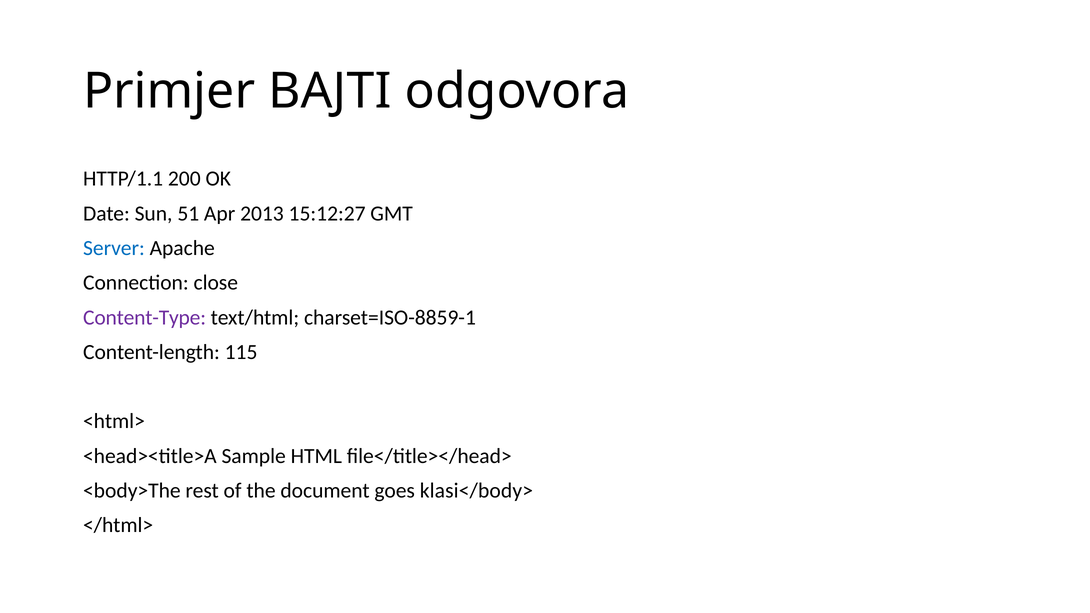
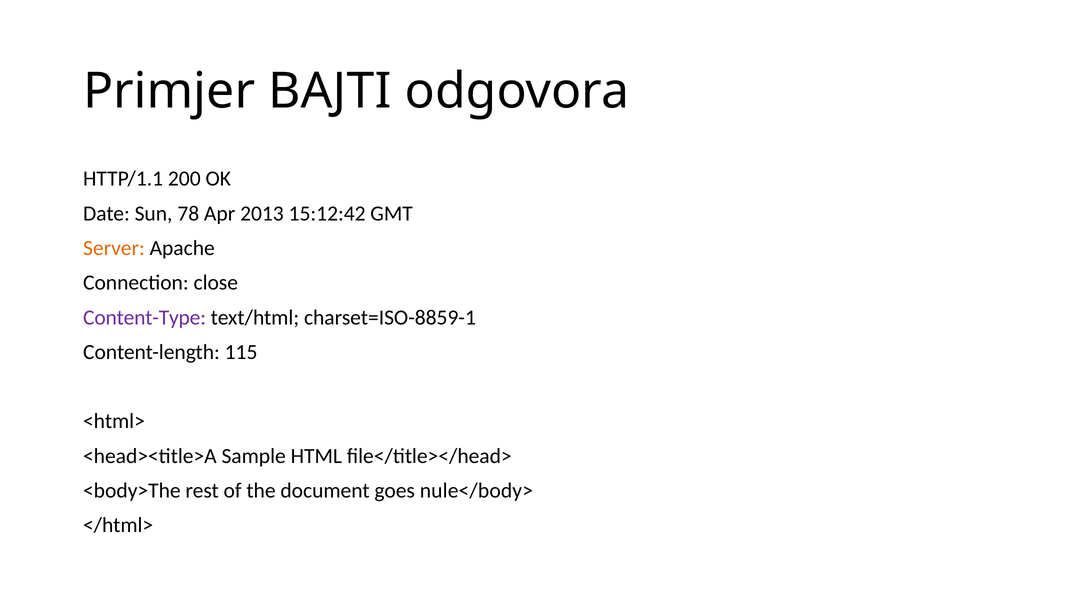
51: 51 -> 78 (188, 213)
15:12:27: 15:12:27 -> 15:12:42 (327, 213)
Server colour: blue -> orange (114, 248)
klasi</body>: klasi</body> -> nule</body> (476, 491)
